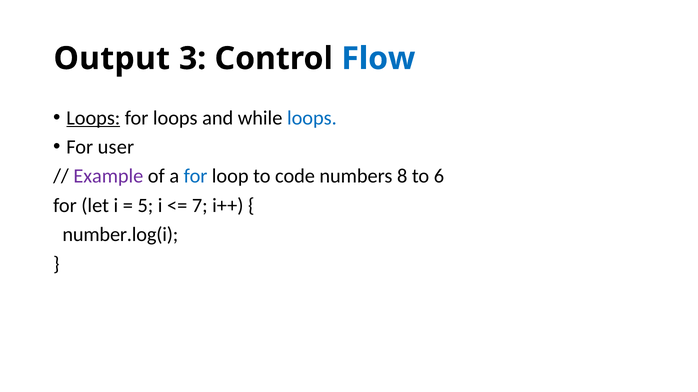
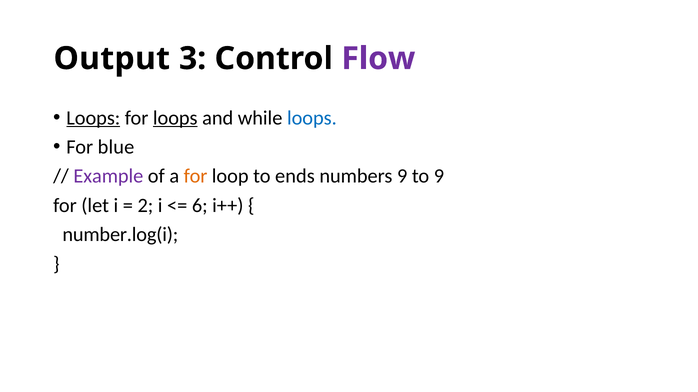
Flow colour: blue -> purple (378, 59)
loops underline: none -> present (175, 118)
user: user -> blue (116, 147)
for colour: blue -> orange (196, 177)
code: code -> ends (295, 177)
numbers 8: 8 -> 9 (402, 177)
to 6: 6 -> 9 (439, 177)
5: 5 -> 2 (145, 206)
7: 7 -> 6 (200, 206)
